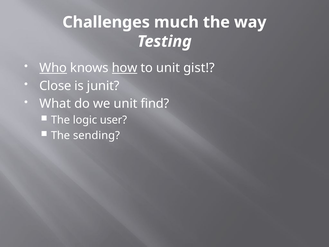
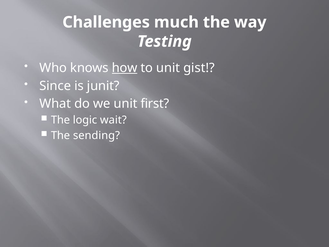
Who underline: present -> none (53, 68)
Close: Close -> Since (55, 86)
find: find -> first (155, 104)
user: user -> wait (113, 120)
